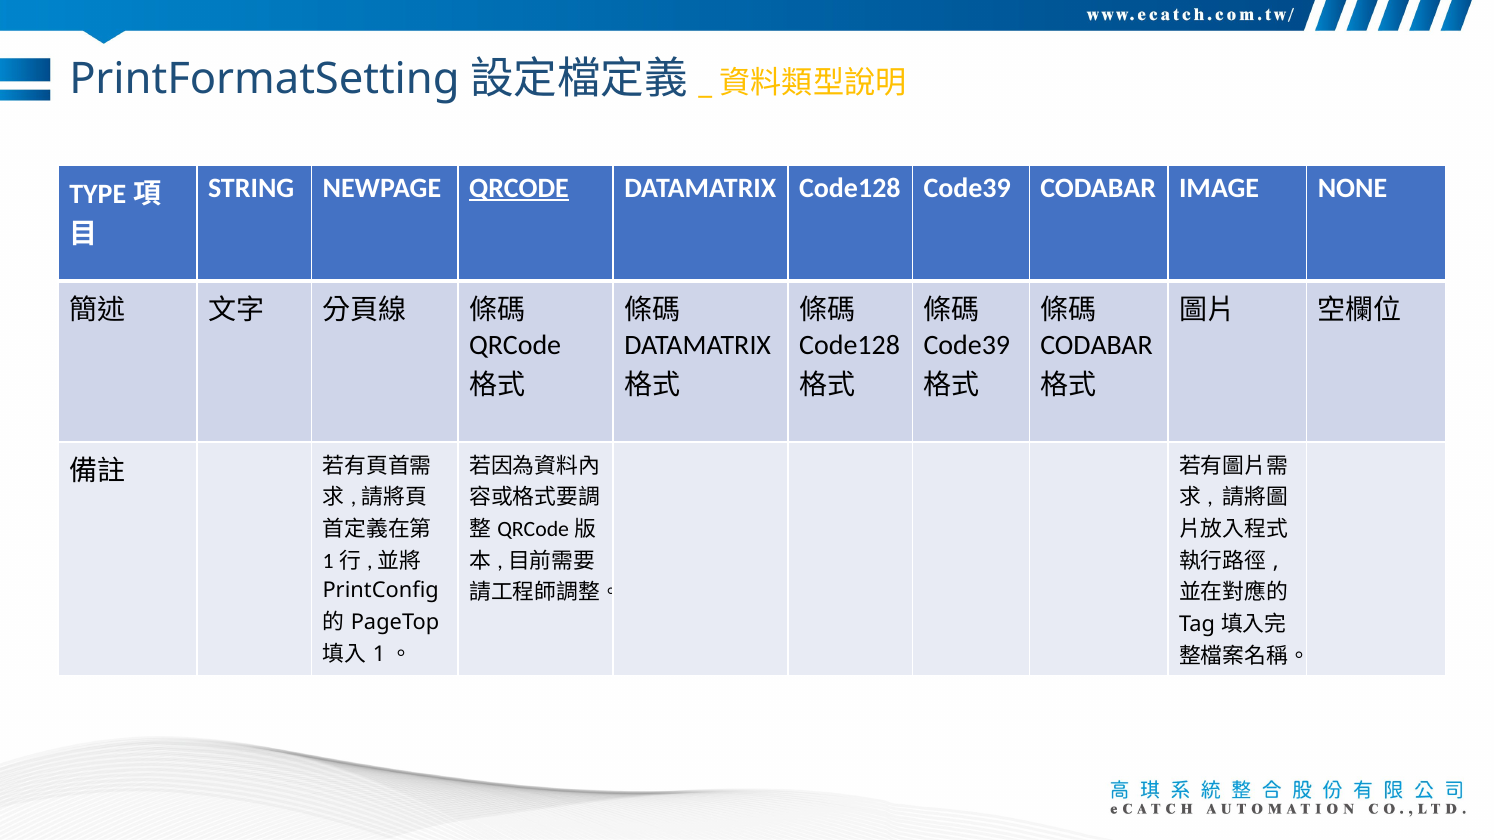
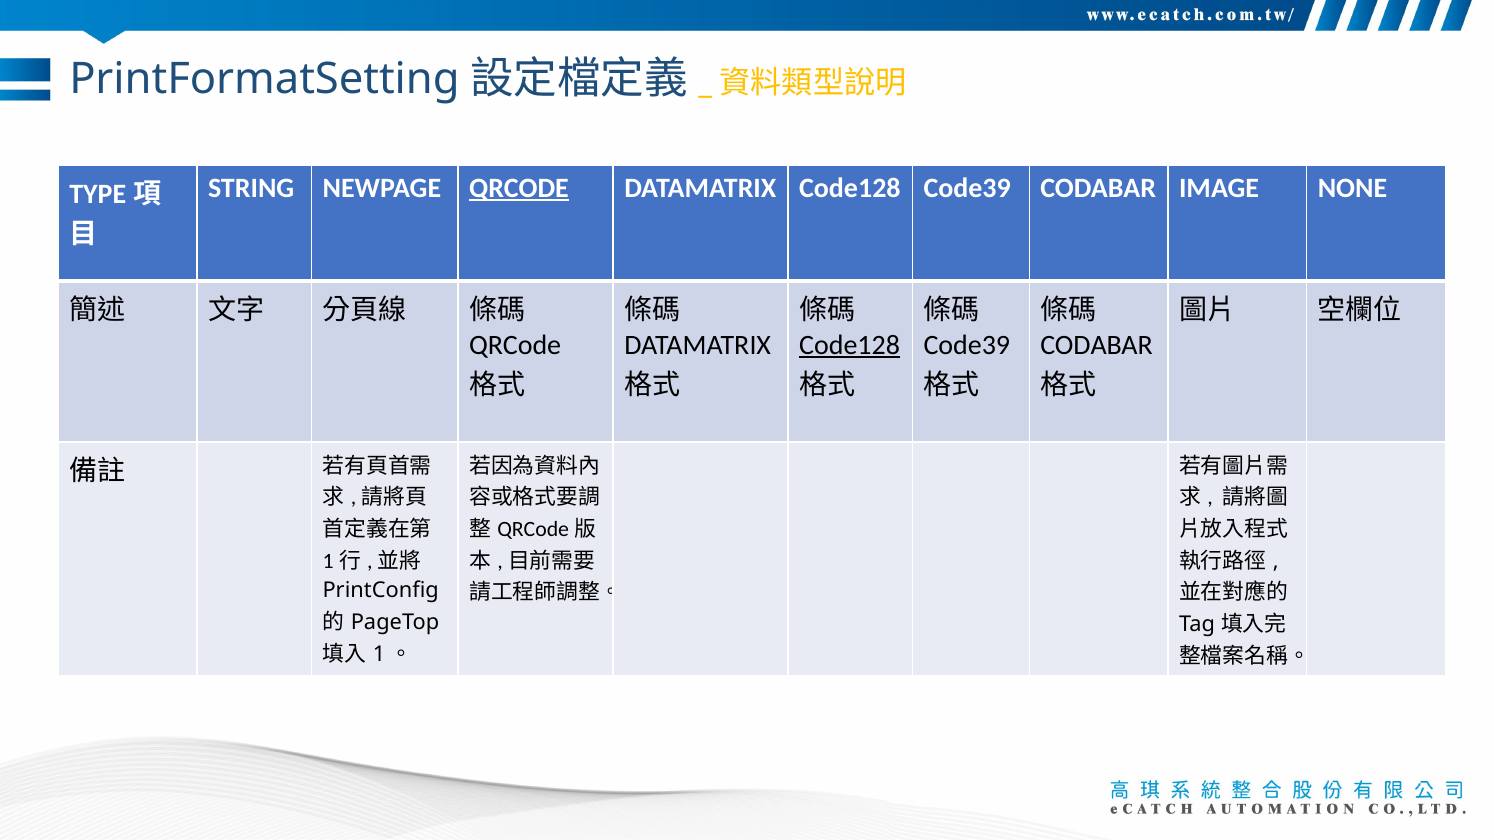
Code128 underline: none -> present (850, 345)
